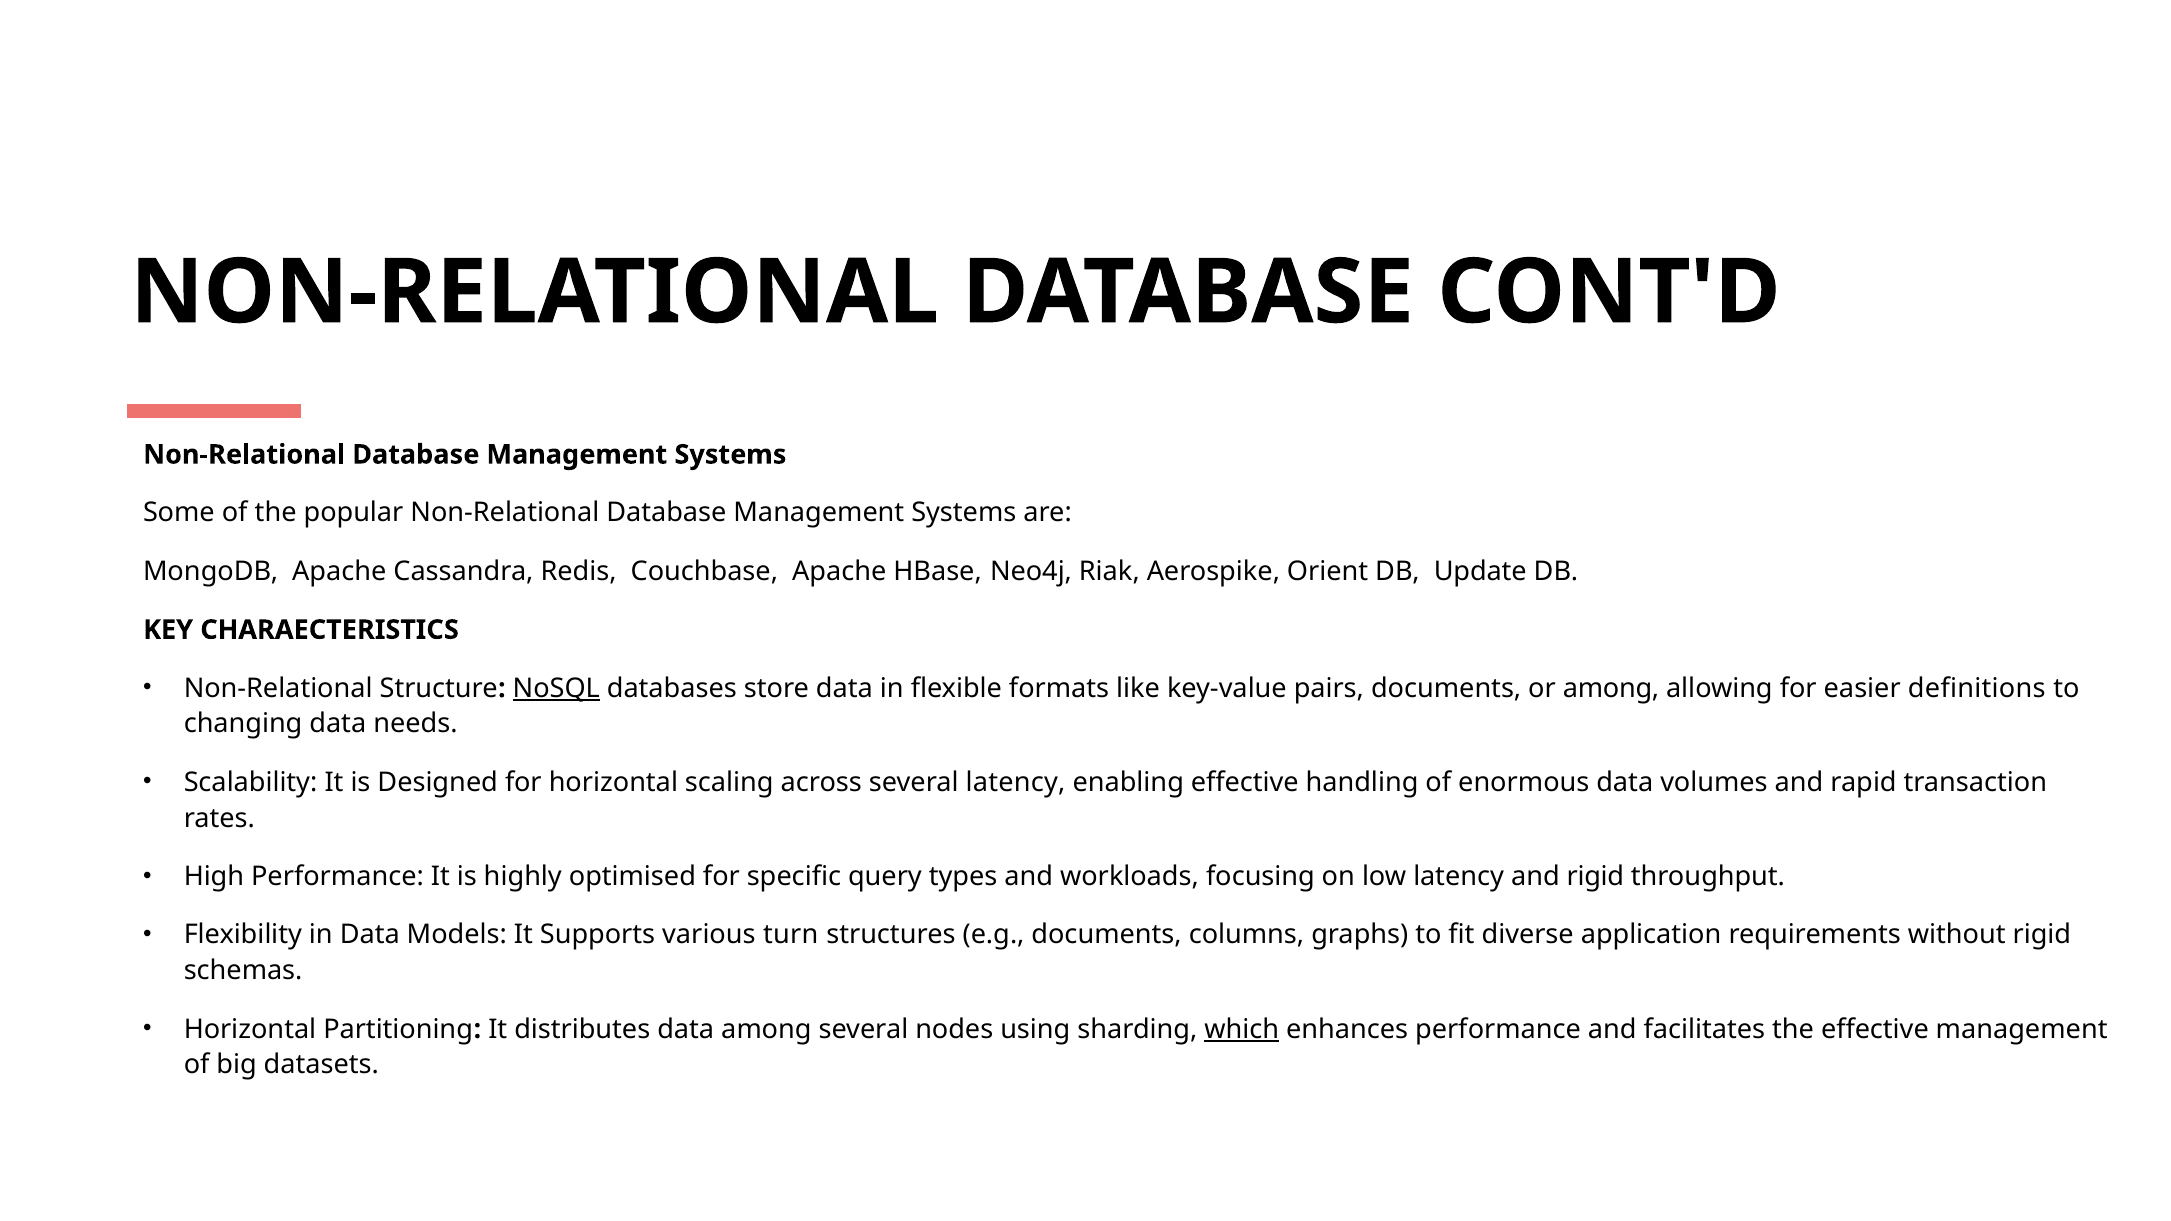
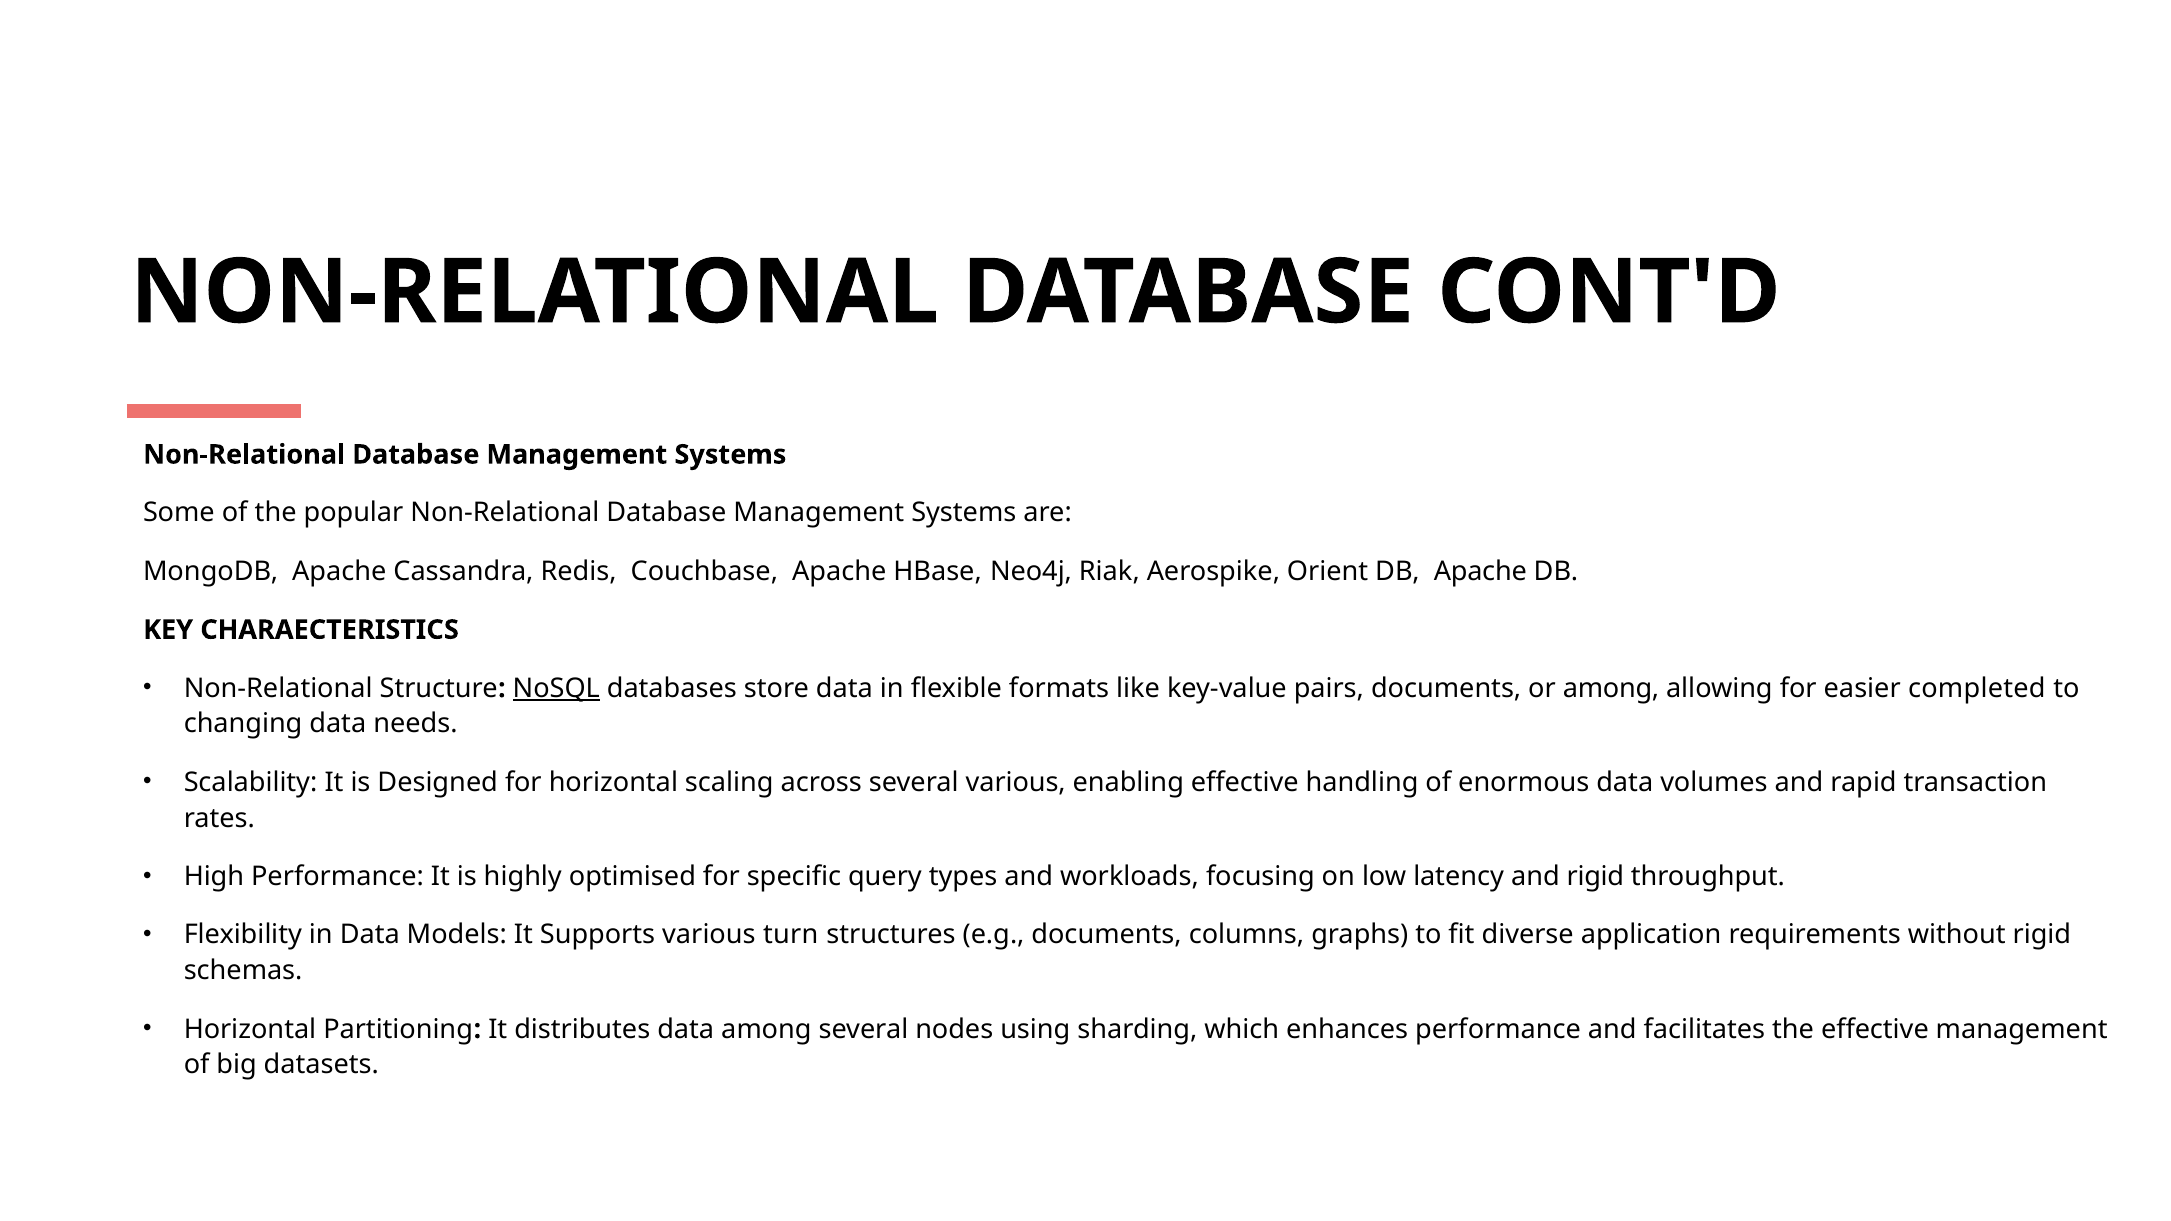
DB Update: Update -> Apache (1480, 572)
definitions: definitions -> completed (1977, 688)
several latency: latency -> various (1016, 782)
which underline: present -> none (1242, 1029)
